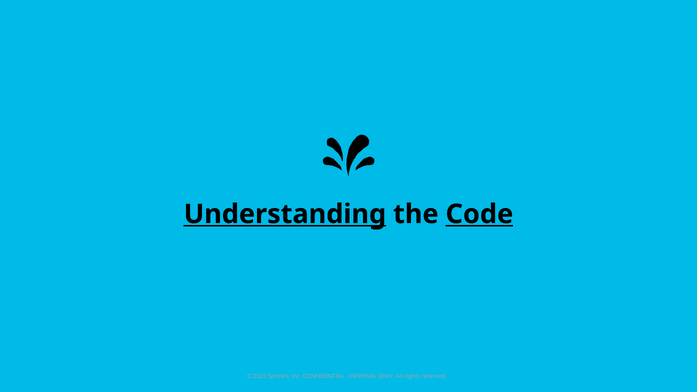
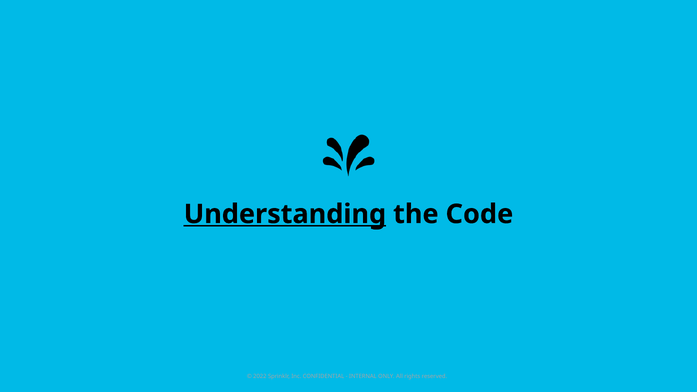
Code underline: present -> none (479, 214)
